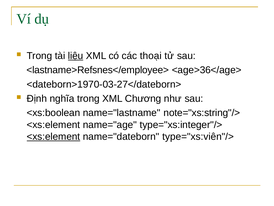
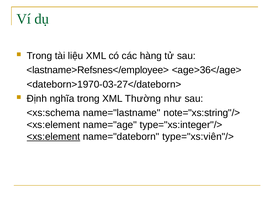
liệu underline: present -> none (76, 56)
thoại: thoại -> hàng (151, 56)
Chương: Chương -> Thường (143, 98)
<xs:boolean: <xs:boolean -> <xs:schema (53, 113)
